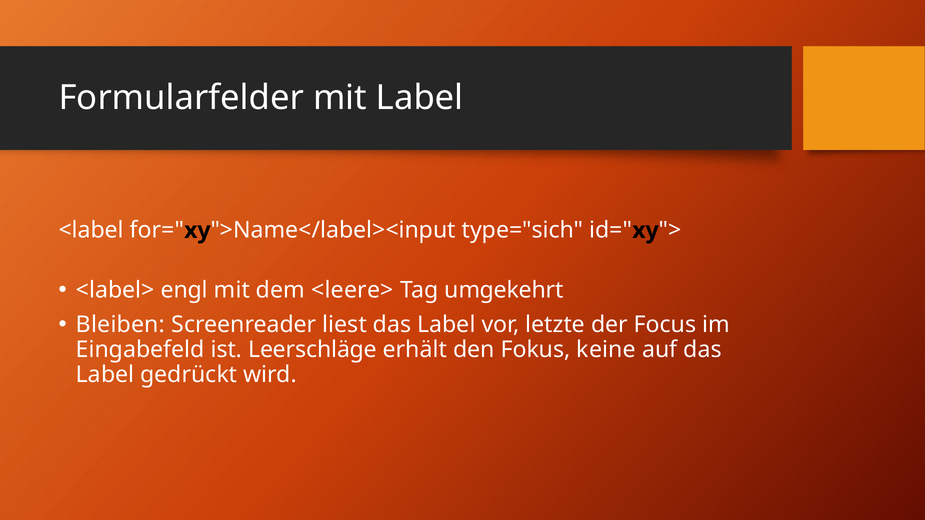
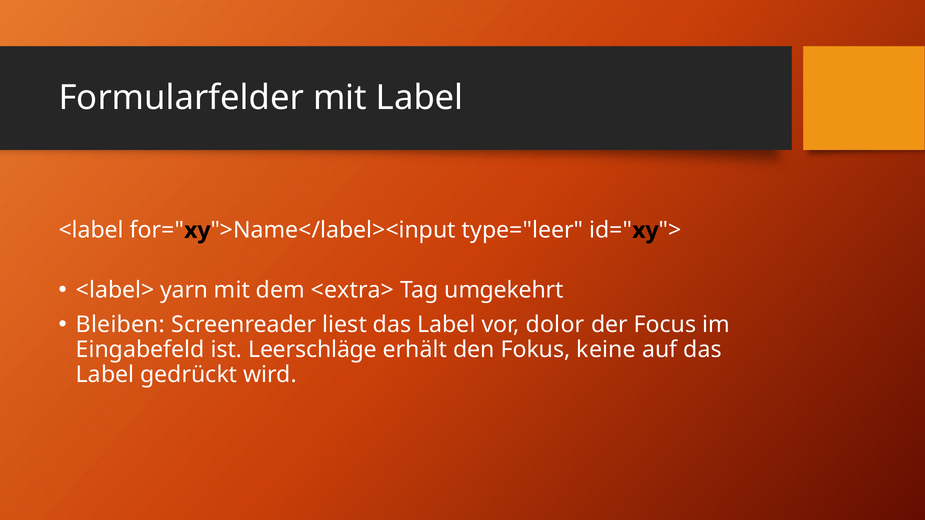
type="sich: type="sich -> type="leer (523, 231)
engl: engl -> yarn (184, 290)
<leere>: <leere> -> <extra> (352, 290)
letzte: letzte -> dolor (555, 325)
